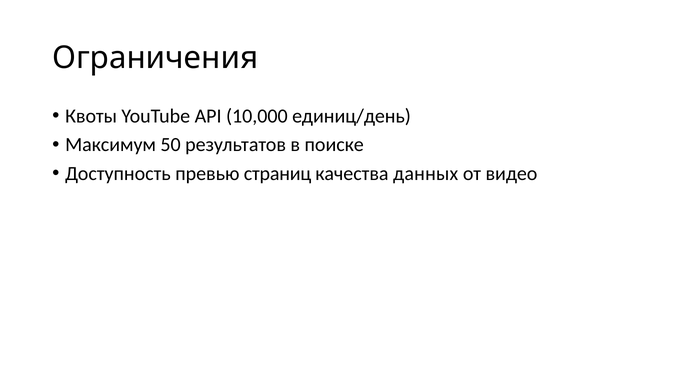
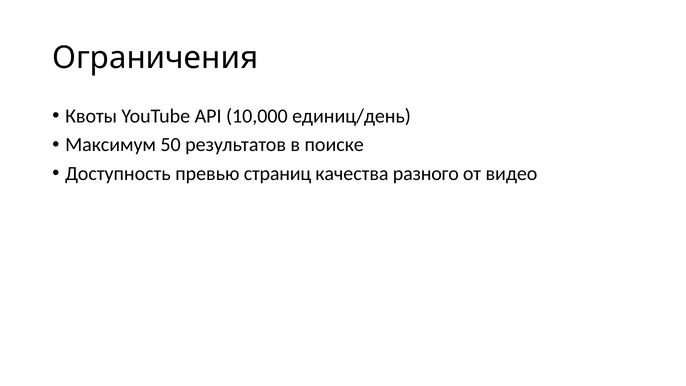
данных: данных -> разного (426, 174)
